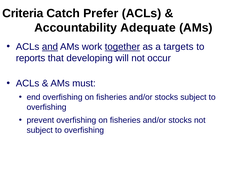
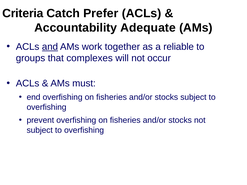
together underline: present -> none (122, 47)
targets: targets -> reliable (179, 47)
reports: reports -> groups (31, 58)
developing: developing -> complexes (90, 58)
